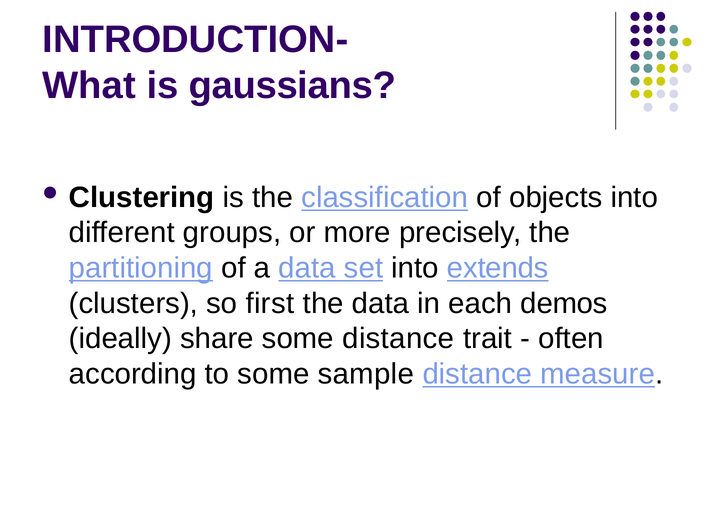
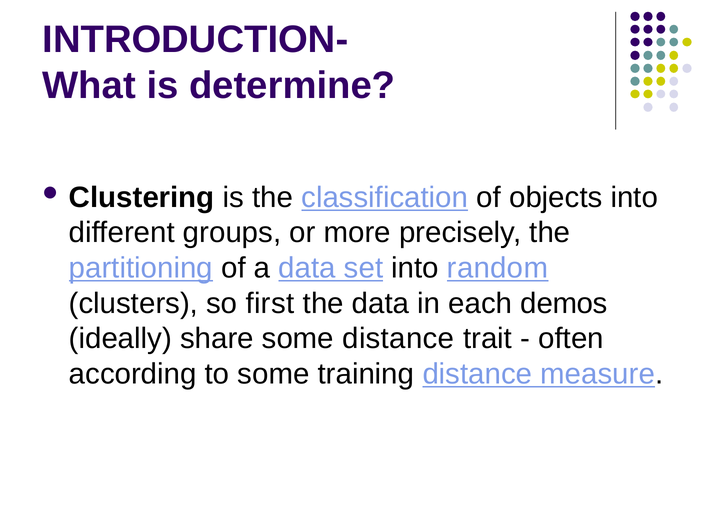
gaussians: gaussians -> determine (292, 86)
extends: extends -> random (498, 268)
sample: sample -> training (366, 374)
